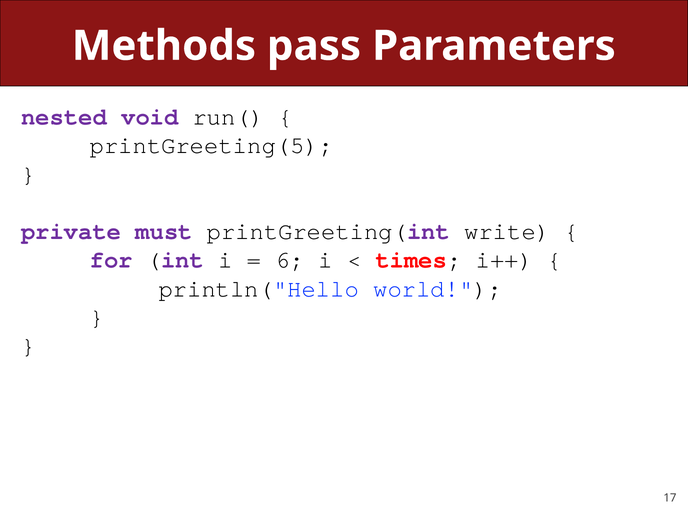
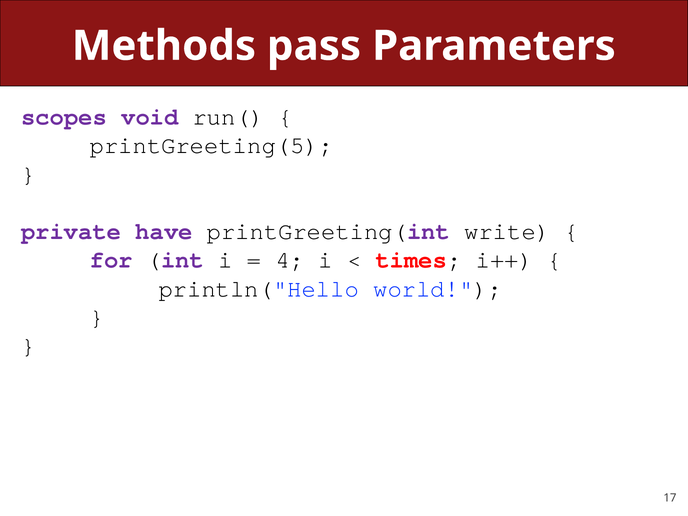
nested: nested -> scopes (64, 117)
must: must -> have (164, 231)
6: 6 -> 4 (290, 260)
